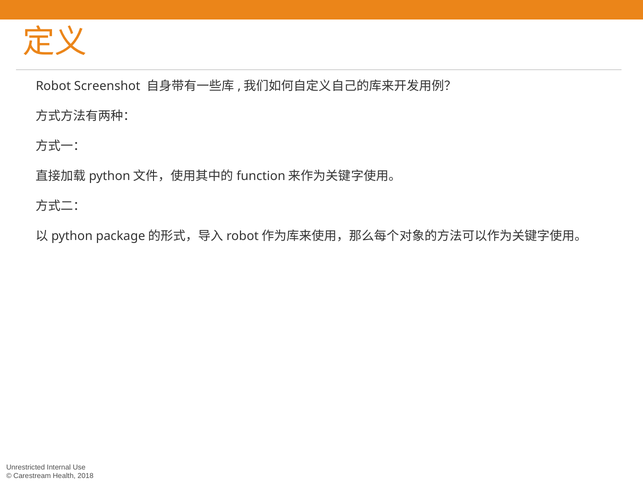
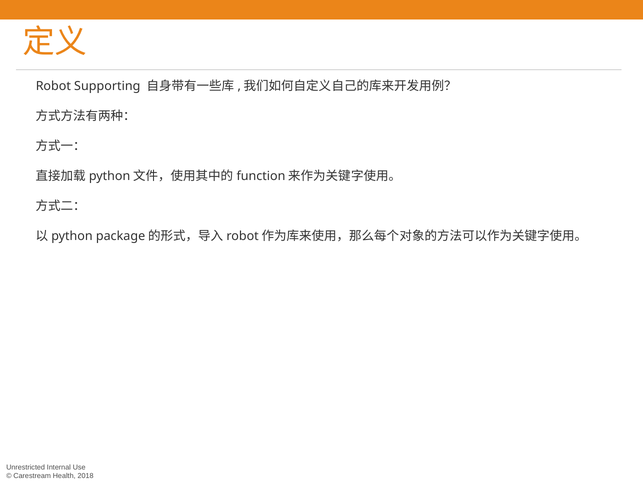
Screenshot: Screenshot -> Supporting (107, 86)
